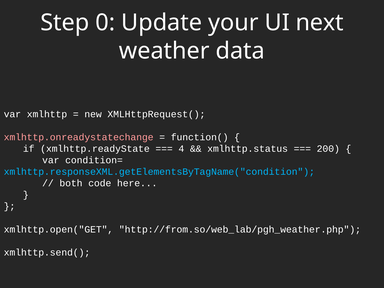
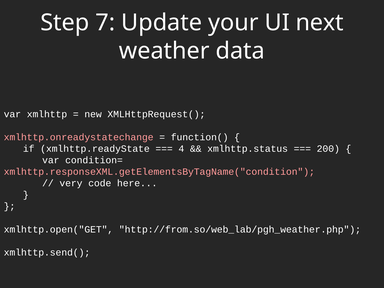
0: 0 -> 7 (105, 23)
xmlhttp.responseXML.getElementsByTagName("condition colour: light blue -> pink (159, 172)
both: both -> very (71, 183)
